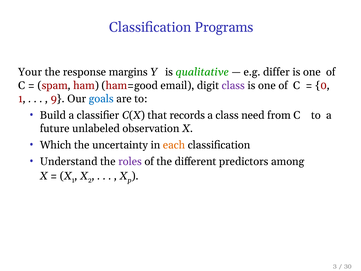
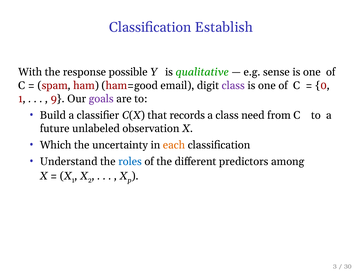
Programs: Programs -> Establish (224, 27)
Your: Your -> With (30, 72)
margins: margins -> possible (128, 72)
differ: differ -> sense (276, 72)
goals colour: blue -> purple (101, 99)
roles colour: purple -> blue (130, 161)
